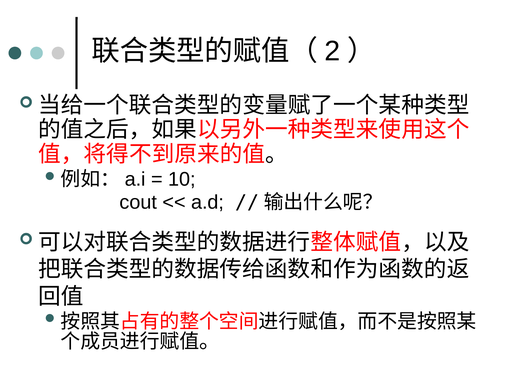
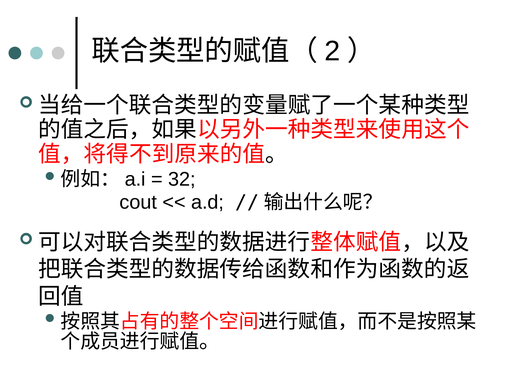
10: 10 -> 32 (182, 180)
